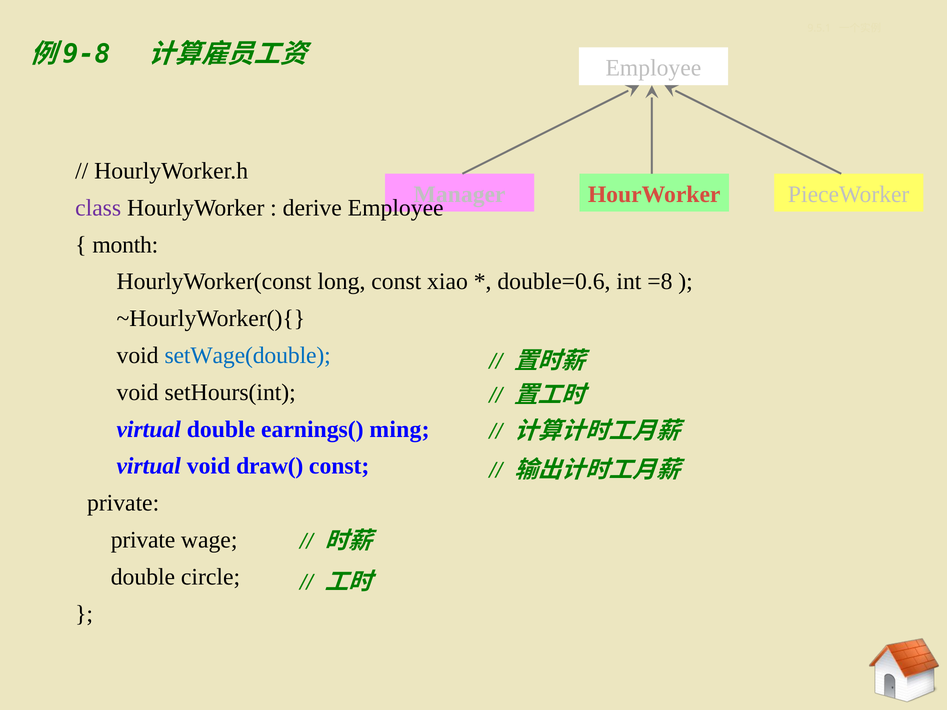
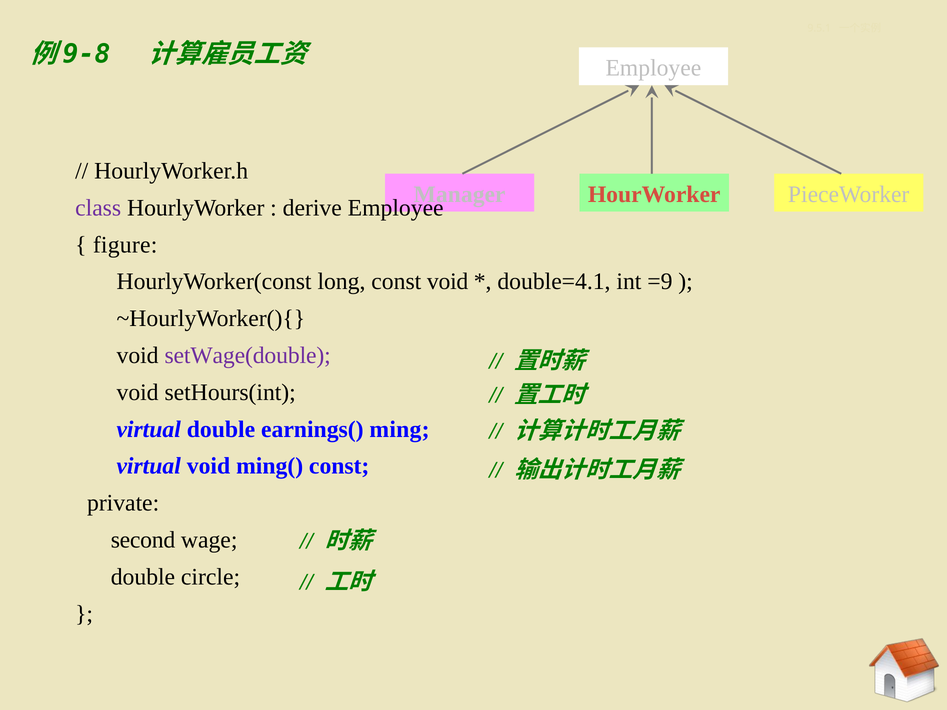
month: month -> figure (125, 245)
const xiao: xiao -> void (448, 282)
double=0.6: double=0.6 -> double=4.1 (554, 282)
=8: =8 -> =9 (660, 282)
setWage(double colour: blue -> purple (248, 356)
draw(: draw( -> ming( (270, 466)
private: private -> second (143, 540)
